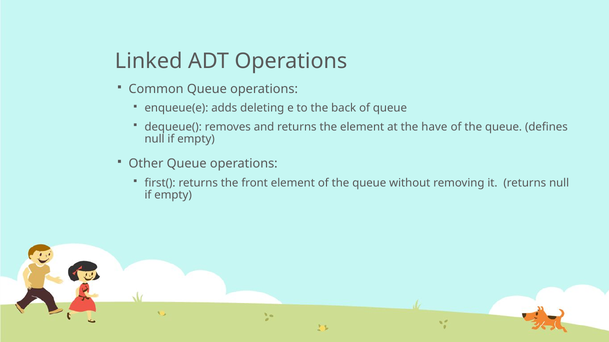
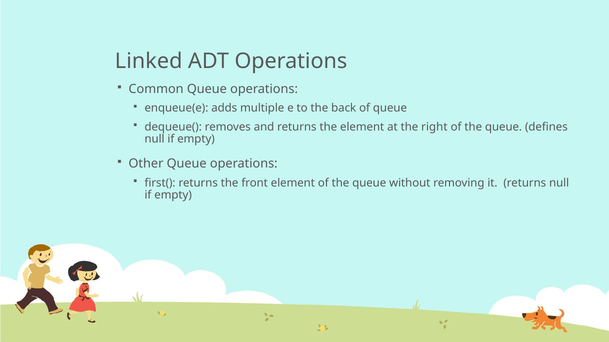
deleting: deleting -> multiple (262, 108)
have: have -> right (434, 127)
